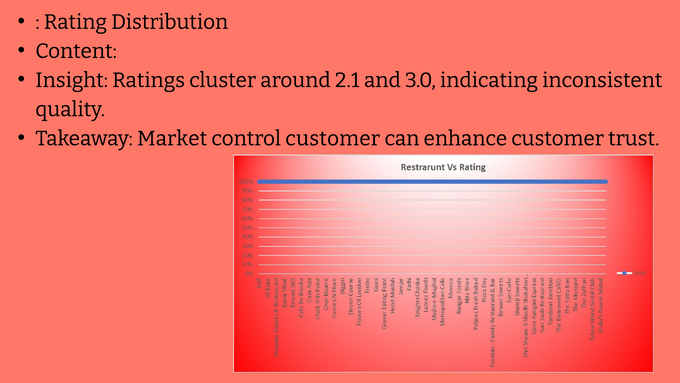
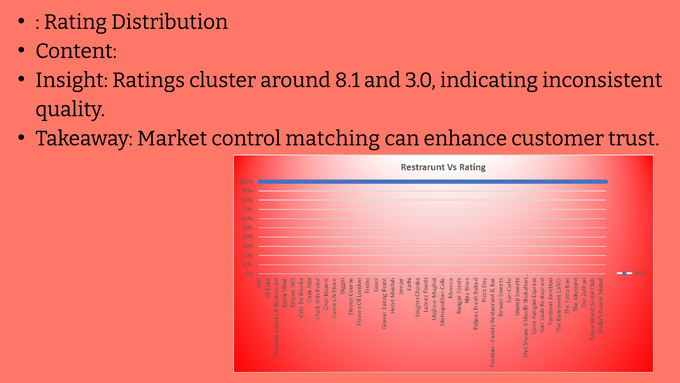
2.1: 2.1 -> 8.1 (347, 80)
control customer: customer -> matching (333, 138)
